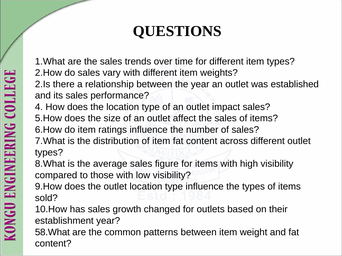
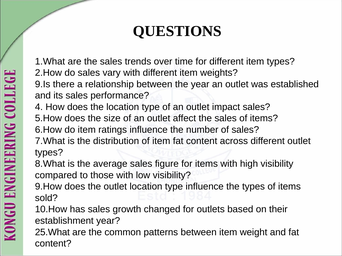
2.Is: 2.Is -> 9.Is (43, 84)
58.What: 58.What -> 25.What (52, 233)
